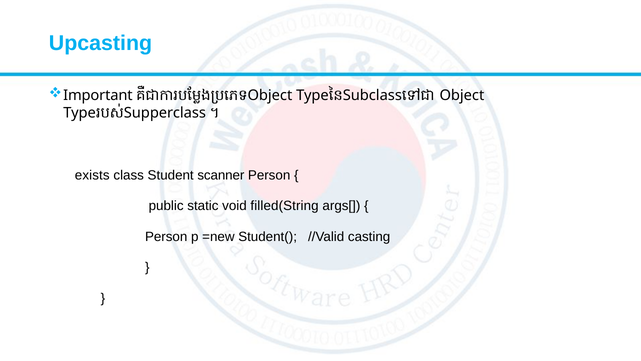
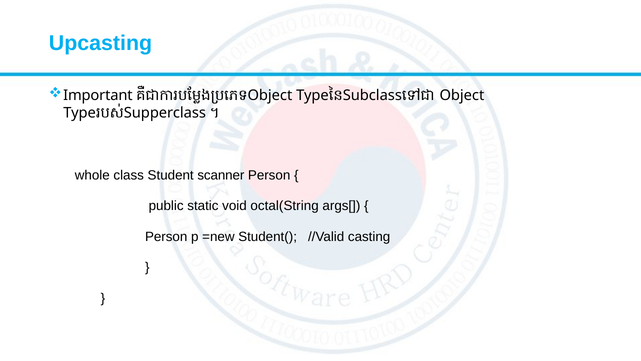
exists: exists -> whole (92, 175)
filled(String: filled(String -> octal(String (285, 206)
